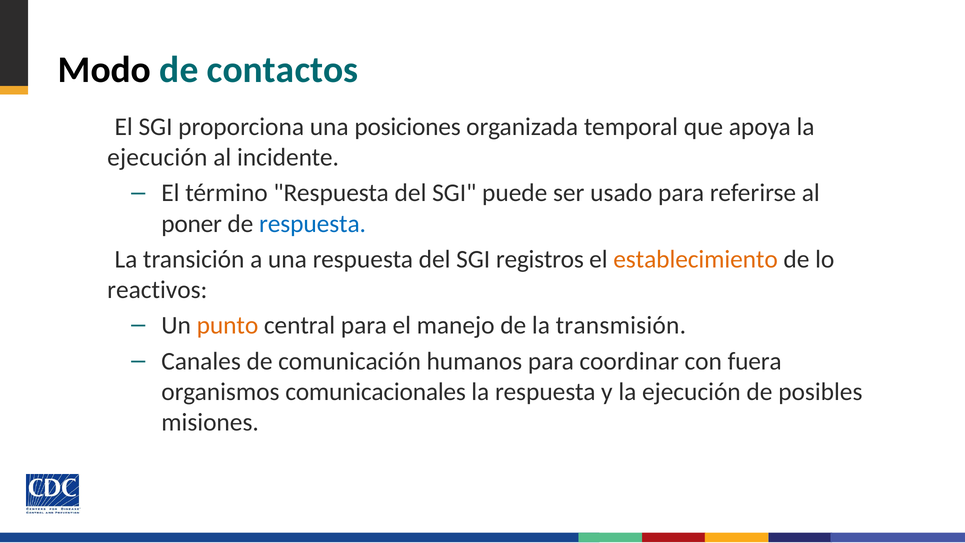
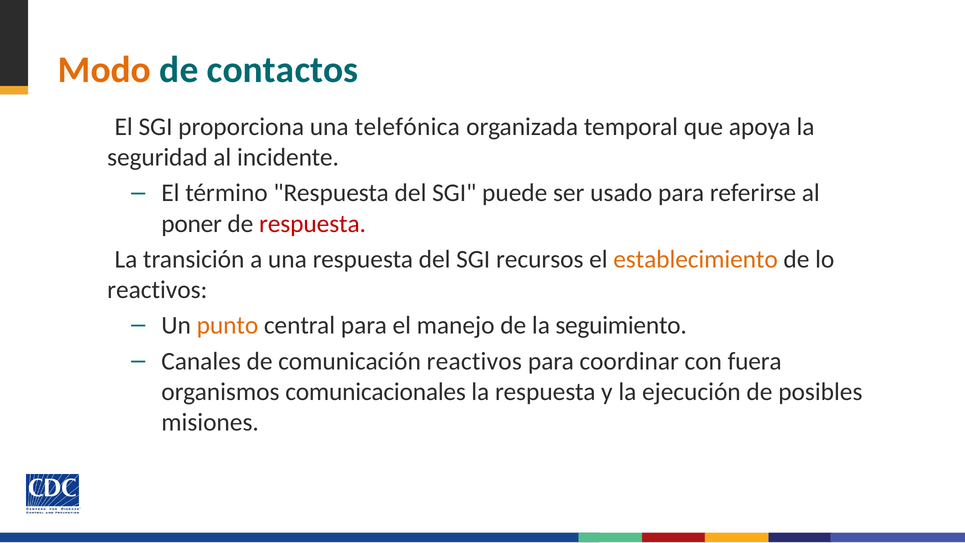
Modo colour: black -> orange (104, 70)
posiciones: posiciones -> telefónica (407, 127)
ejecución: ejecución -> seguridad (157, 157)
respuesta colour: blue -> red (313, 224)
registros: registros -> recursos (540, 259)
transmisión: transmisión -> seguimiento (621, 325)
comunicación humanos: humanos -> reactivos (474, 361)
